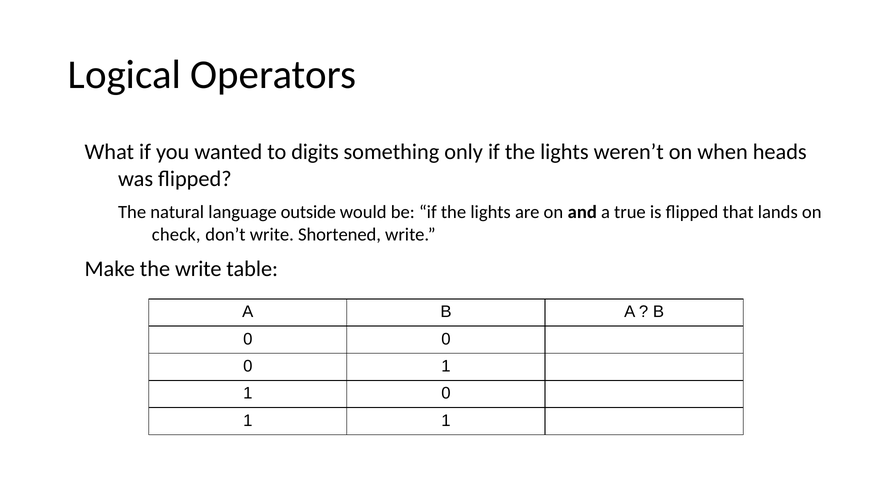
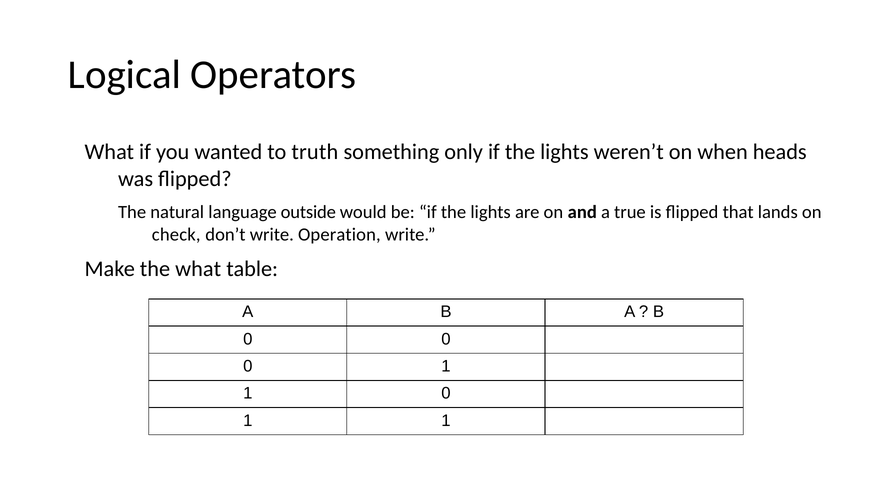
digits: digits -> truth (315, 152)
Shortened: Shortened -> Operation (339, 234)
the write: write -> what (198, 269)
